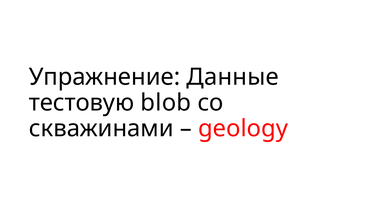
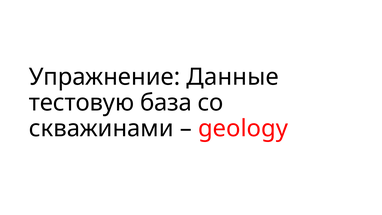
blob: blob -> база (166, 103)
